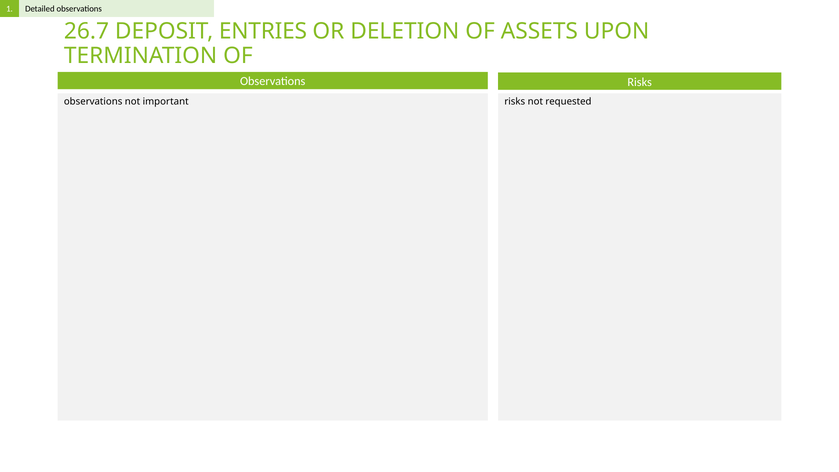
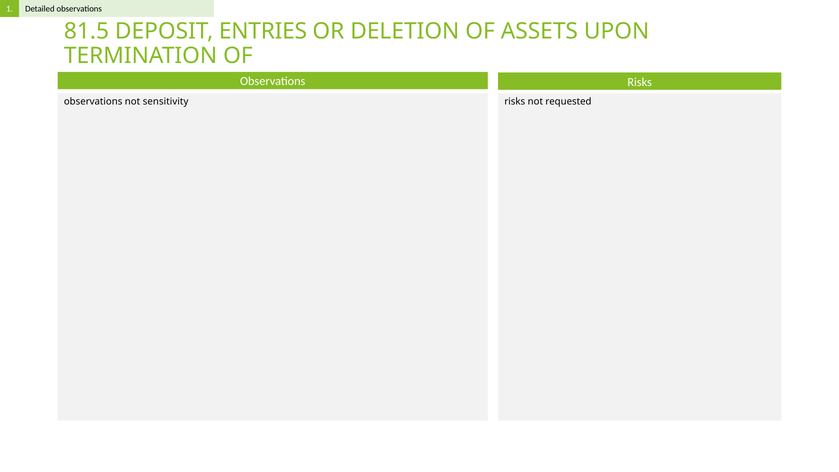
26.7: 26.7 -> 81.5 (86, 31)
important: important -> sensitivity (166, 102)
